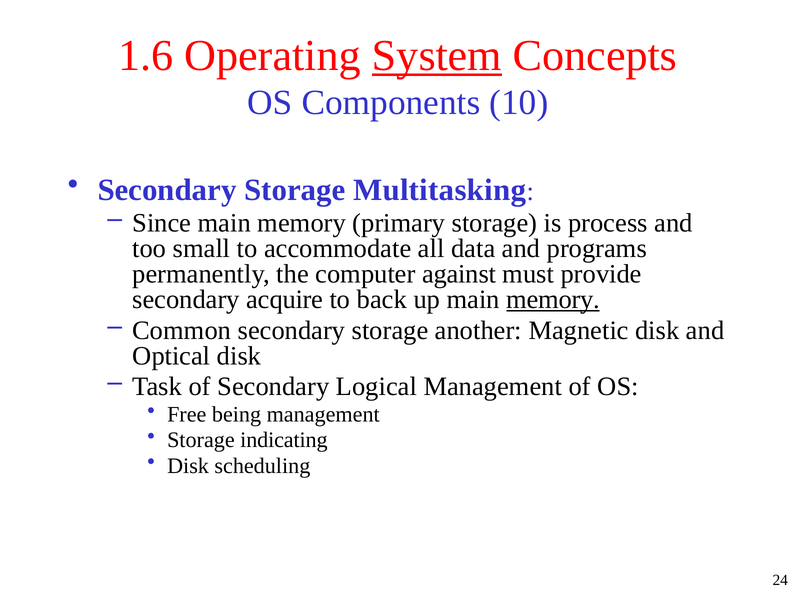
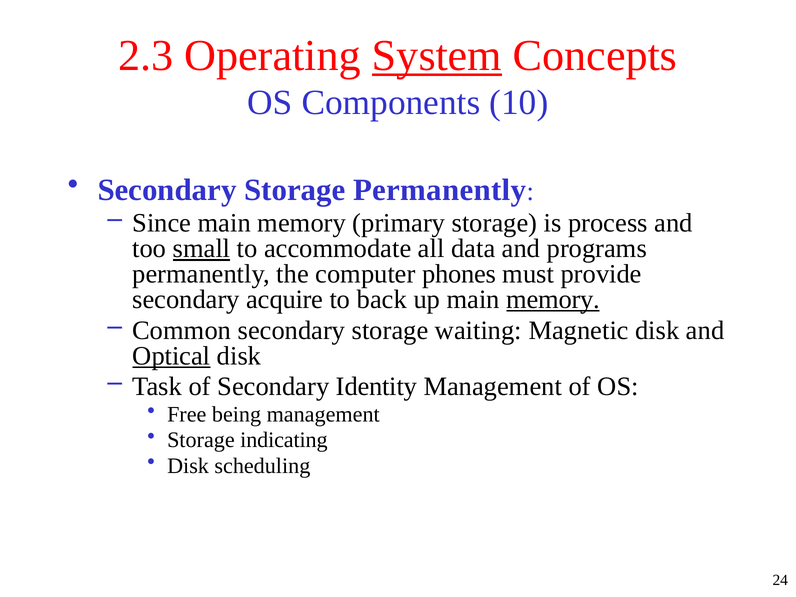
1.6: 1.6 -> 2.3 (146, 56)
Storage Multitasking: Multitasking -> Permanently (440, 190)
small underline: none -> present (202, 249)
against: against -> phones (459, 274)
another: another -> waiting (478, 330)
Optical underline: none -> present (171, 356)
Logical: Logical -> Identity (376, 387)
